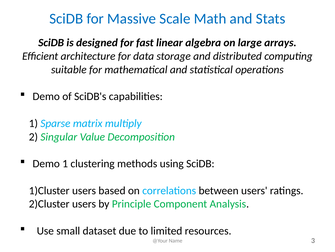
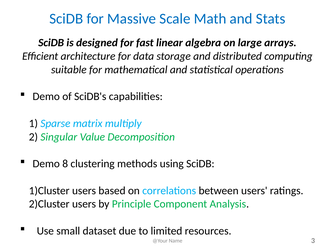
Demo 1: 1 -> 8 (65, 163)
